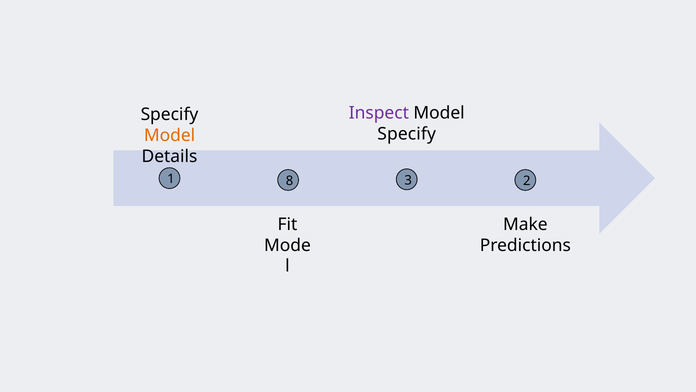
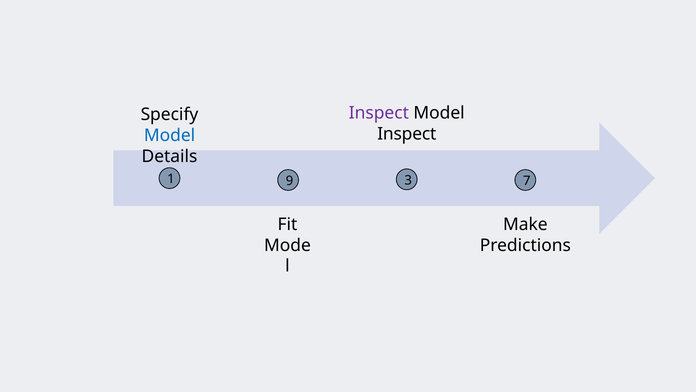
Specify: Specify -> Inspect (407, 134)
Model colour: orange -> blue (170, 135)
8: 8 -> 9 (290, 181)
2: 2 -> 7 (527, 181)
